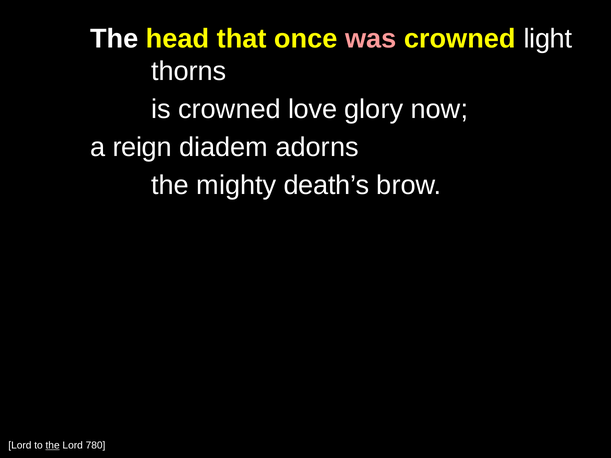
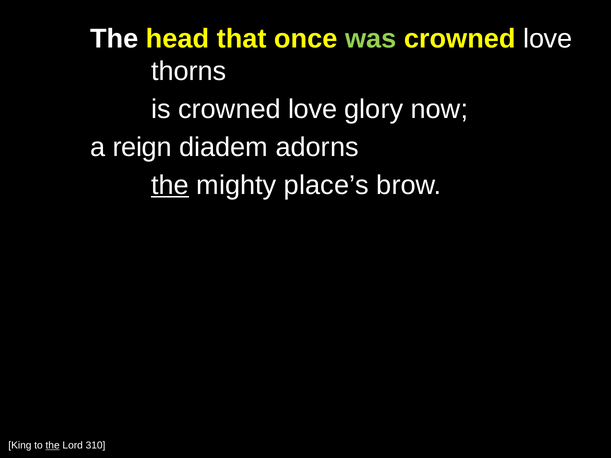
was colour: pink -> light green (371, 39)
light: light -> love (548, 39)
the underline: none -> present (170, 185)
death’s: death’s -> place’s (326, 185)
Lord: Lord -> King (20, 446)
780: 780 -> 310 (96, 446)
